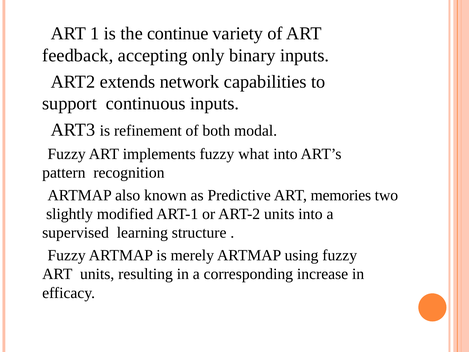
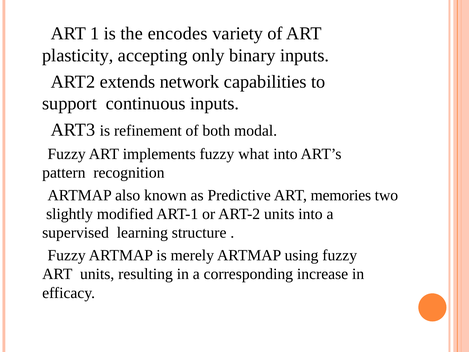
continue: continue -> encodes (178, 33)
feedback: feedback -> plasticity (78, 55)
